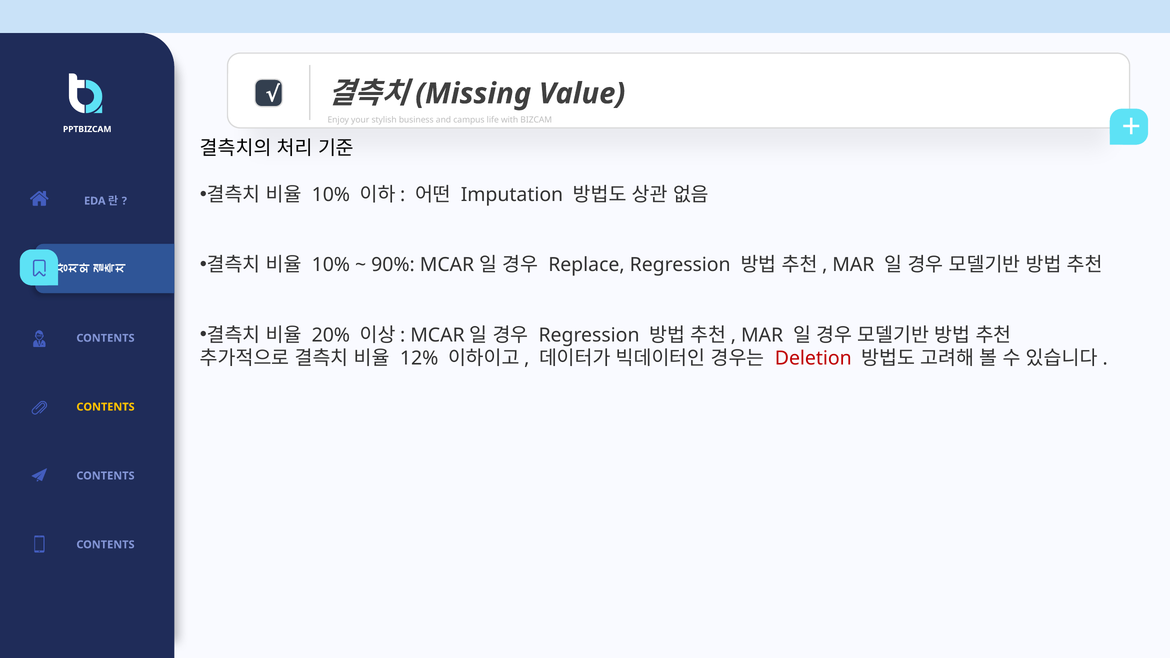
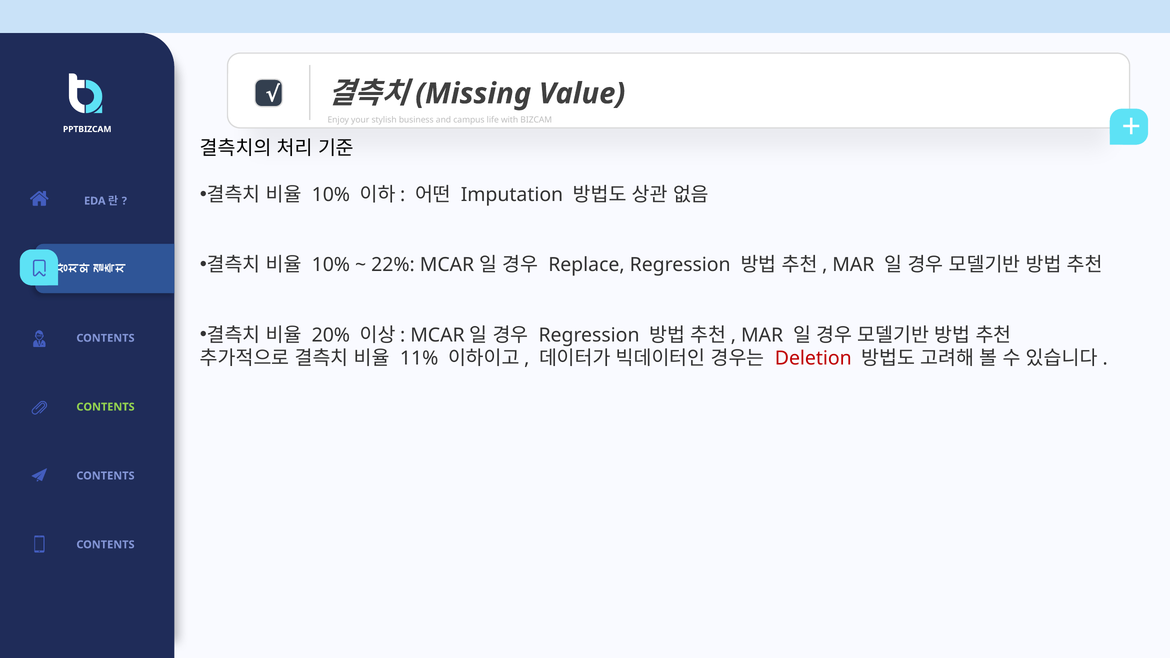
90%: 90% -> 22% (393, 265)
12%: 12% -> 11% (419, 359)
CONTENTS colour: yellow -> light green (105, 407)
